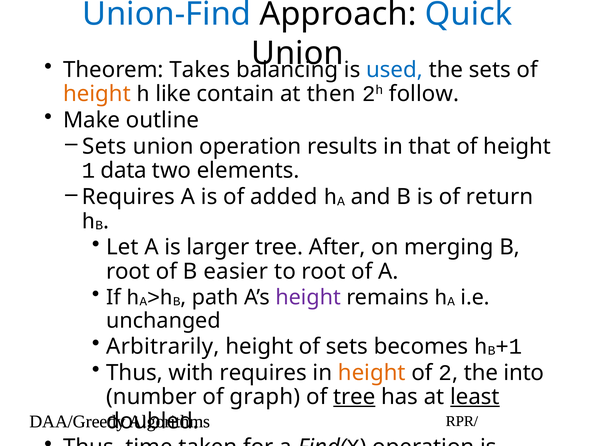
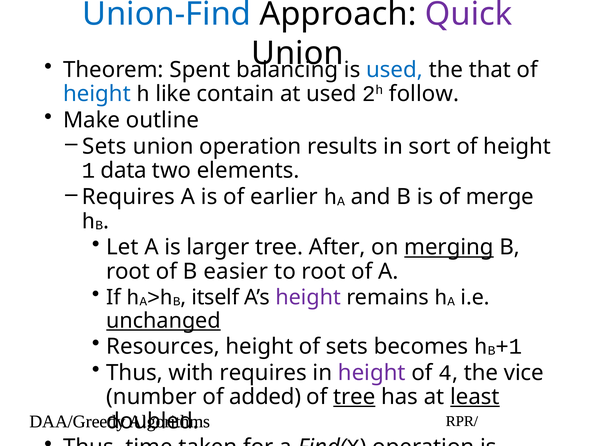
Quick colour: blue -> purple (469, 14)
Takes: Takes -> Spent (200, 70)
the sets: sets -> that (490, 70)
height colour: orange -> blue (97, 94)
at then: then -> used (331, 94)
that: that -> sort (429, 147)
added: added -> earlier (284, 197)
return: return -> merge (500, 197)
merging underline: none -> present (449, 247)
path: path -> itself (215, 297)
unchanged underline: none -> present (164, 321)
Arbitrarily: Arbitrarily -> Resources (163, 347)
height colour: orange -> purple (372, 373)
of 2: 2 -> 4 (445, 373)
into: into -> vice (524, 373)
graph: graph -> added (265, 397)
